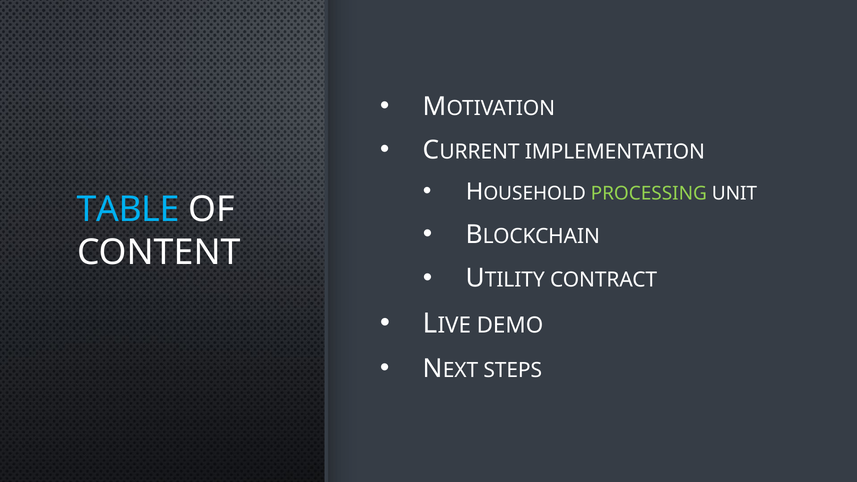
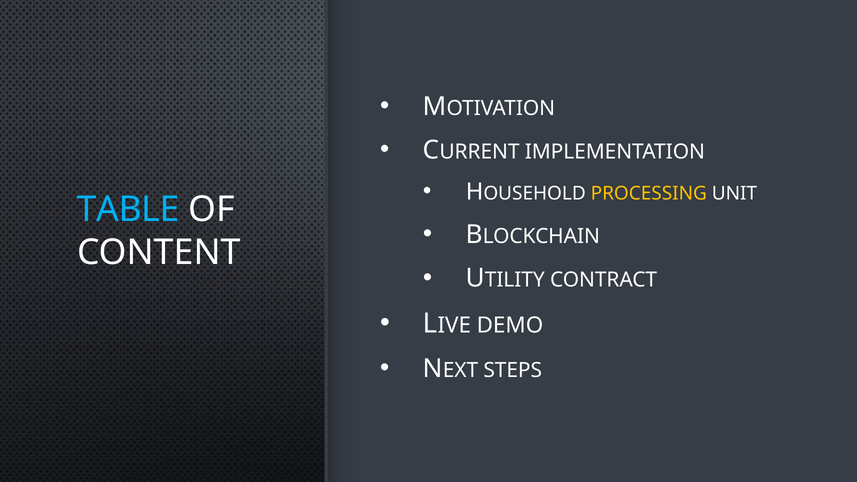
PROCESSING colour: light green -> yellow (649, 194)
